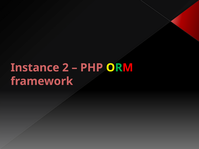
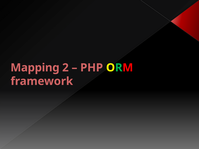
Instance: Instance -> Mapping (35, 68)
